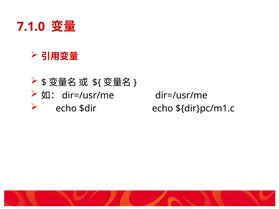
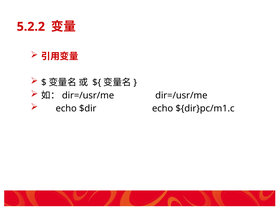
7.1.0: 7.1.0 -> 5.2.2 (31, 27)
